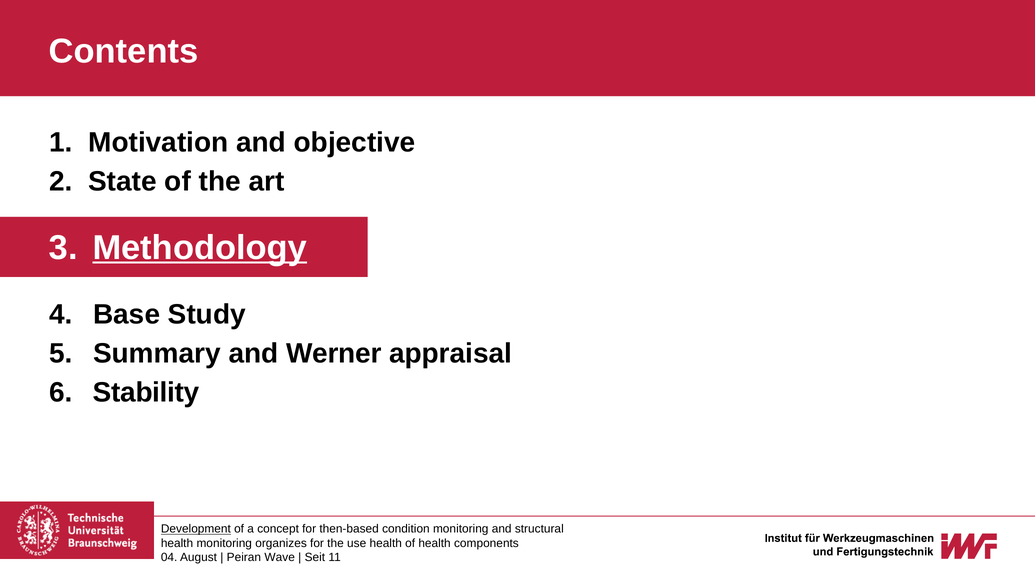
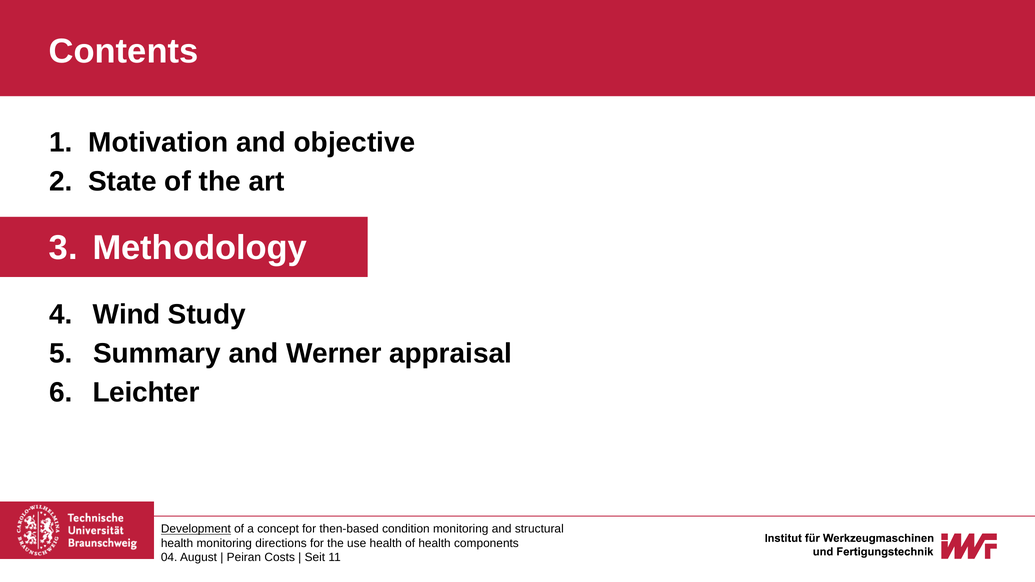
Methodology underline: present -> none (200, 248)
Base: Base -> Wind (127, 314)
Stability: Stability -> Leichter (146, 393)
organizes: organizes -> directions (281, 543)
Wave: Wave -> Costs (280, 558)
